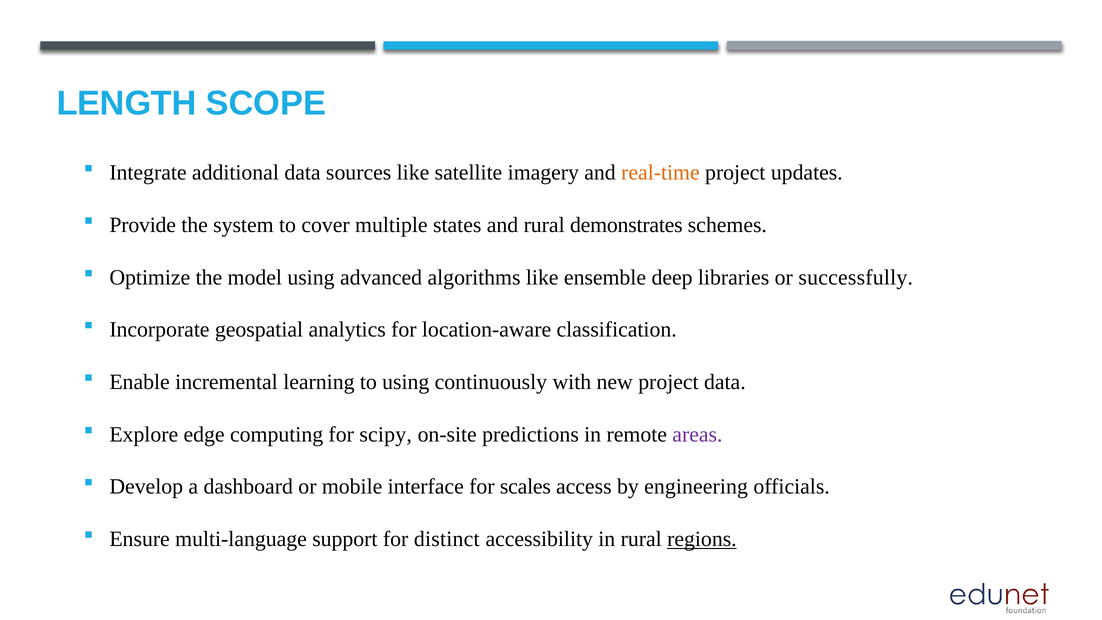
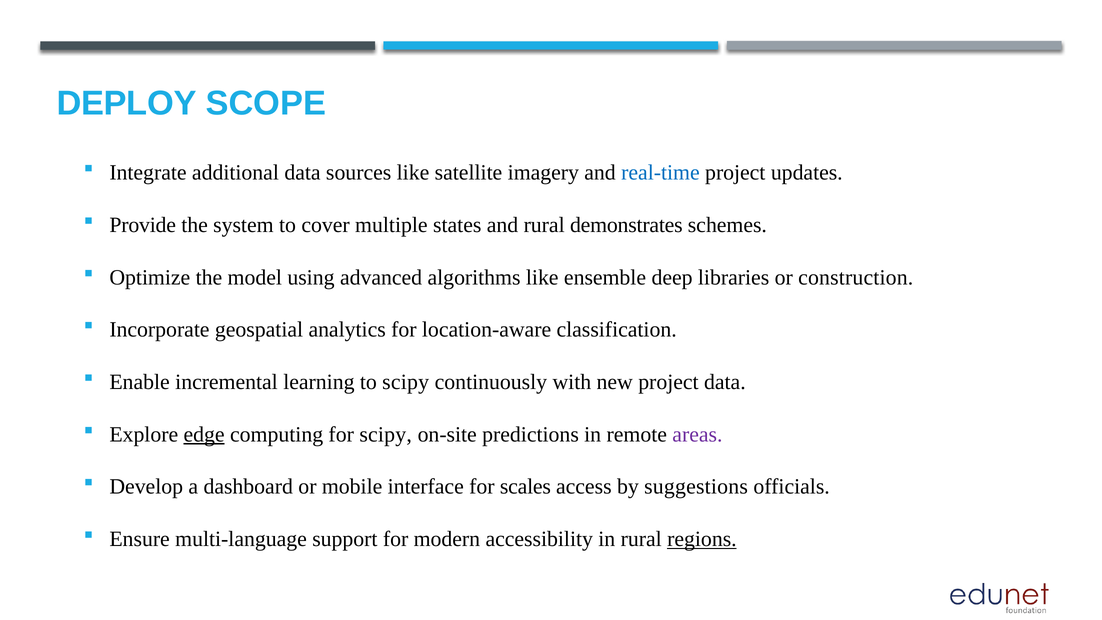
LENGTH: LENGTH -> DEPLOY (127, 104)
real-time colour: orange -> blue (660, 173)
successfully: successfully -> construction (856, 277)
to using: using -> scipy (406, 382)
edge underline: none -> present (204, 434)
engineering: engineering -> suggestions (696, 487)
distinct: distinct -> modern (447, 539)
